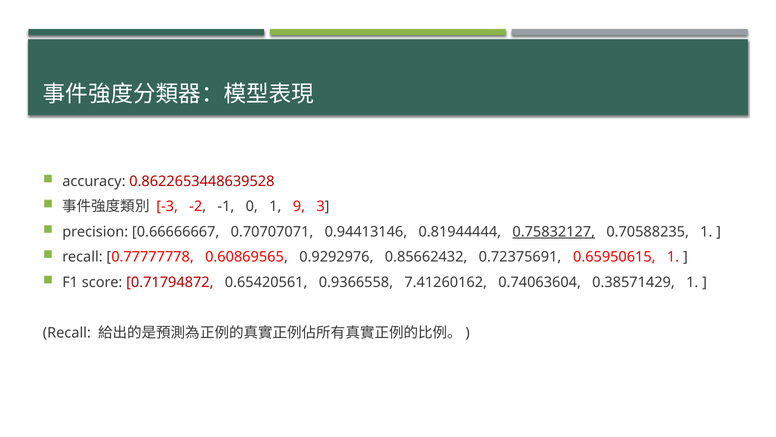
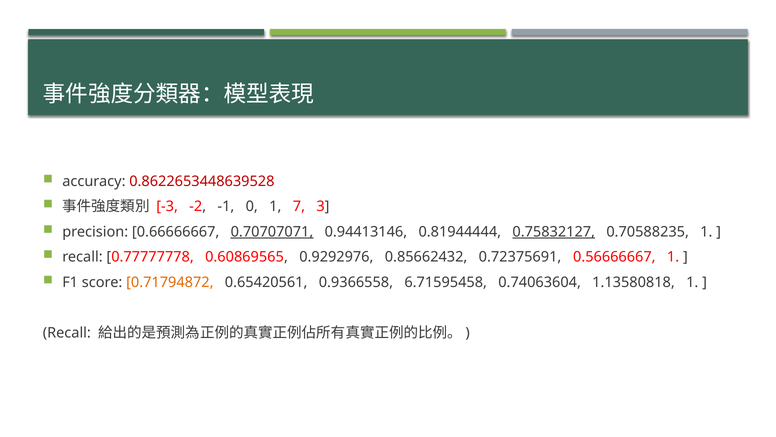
9: 9 -> 7 (299, 206)
0.70707071 underline: none -> present (272, 232)
0.65950615: 0.65950615 -> 0.56666667 (614, 257)
0.71794872 colour: red -> orange (170, 282)
7.41260162: 7.41260162 -> 6.71595458 (446, 282)
0.38571429: 0.38571429 -> 1.13580818 (634, 282)
